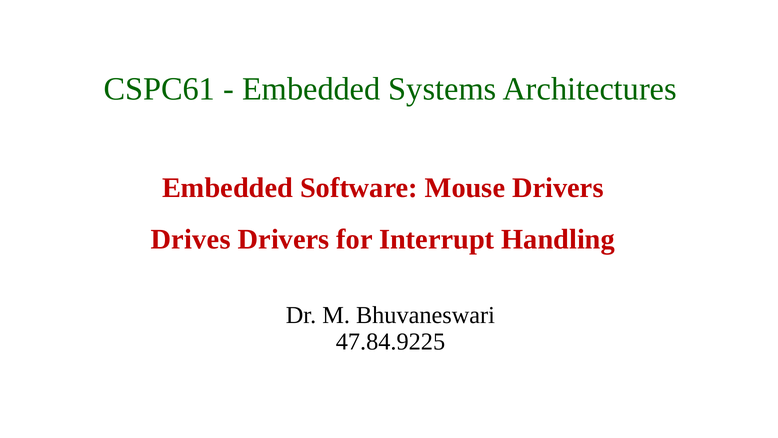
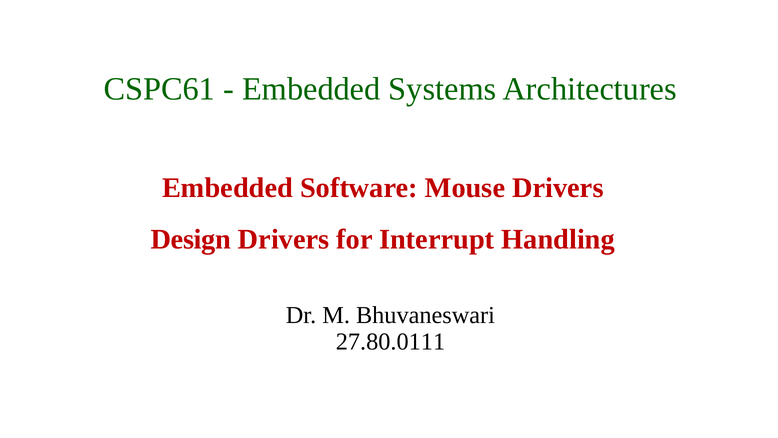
Drives: Drives -> Design (191, 239)
47.84.9225: 47.84.9225 -> 27.80.0111 (390, 341)
